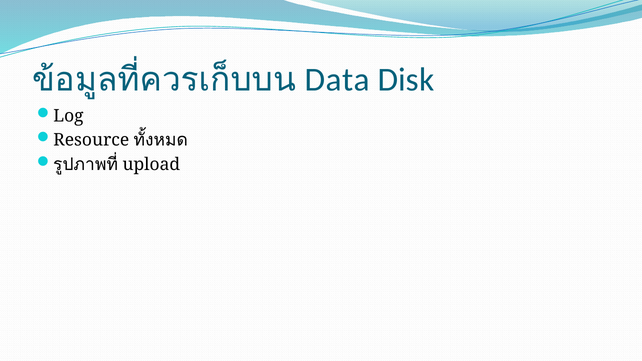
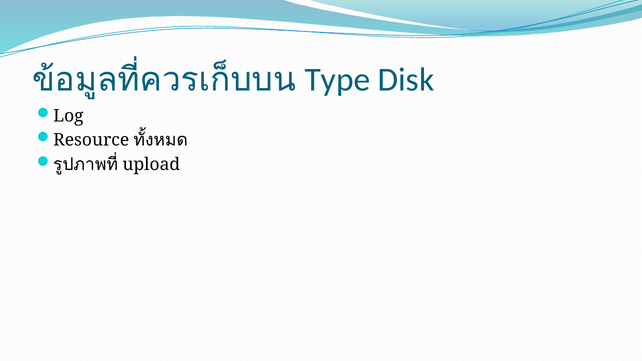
Data: Data -> Type (337, 80)
